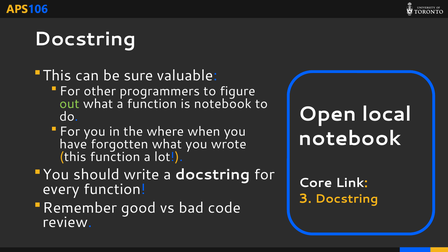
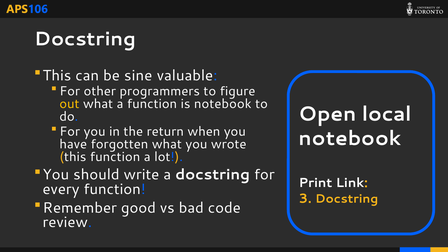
sure: sure -> sine (138, 75)
out colour: light green -> yellow (69, 104)
where: where -> return (165, 131)
Core: Core -> Print (315, 183)
